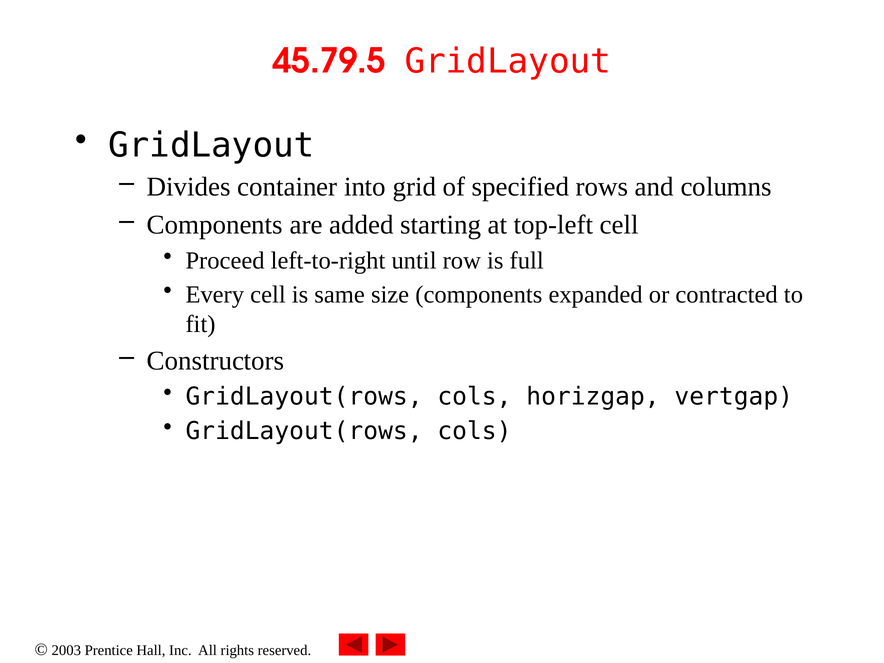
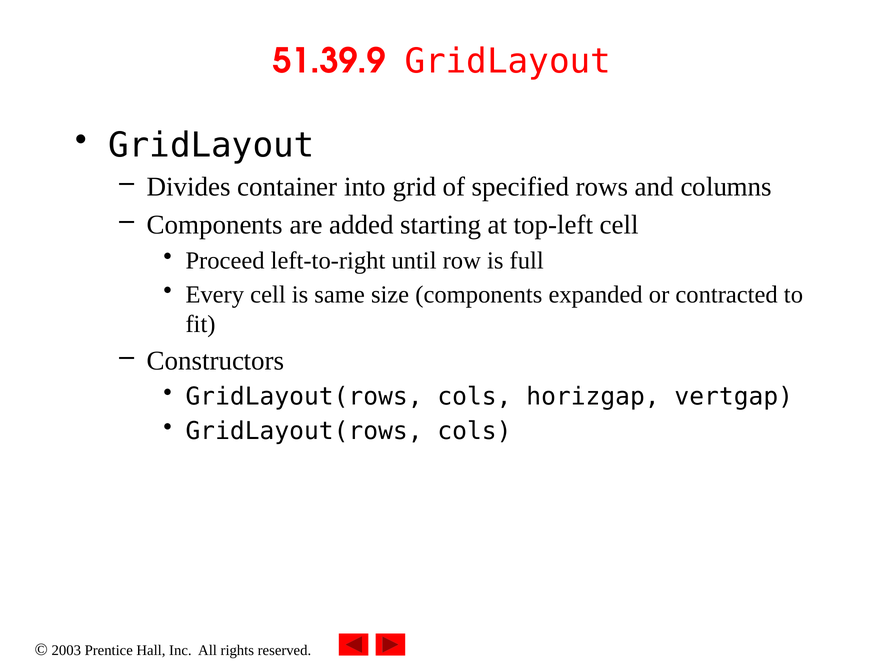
45.79.5: 45.79.5 -> 51.39.9 (329, 61)
